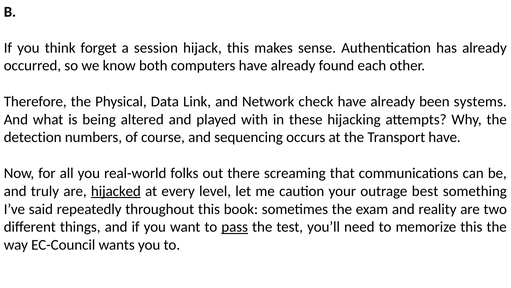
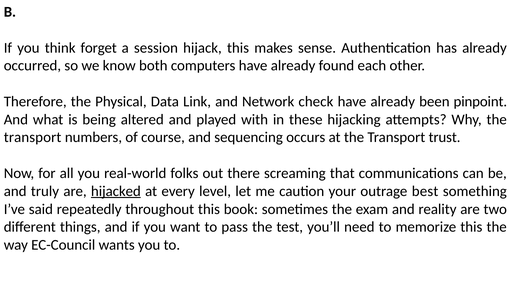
systems: systems -> pinpoint (480, 101)
detection: detection -> transport (33, 137)
Transport have: have -> trust (445, 137)
pass underline: present -> none (235, 227)
